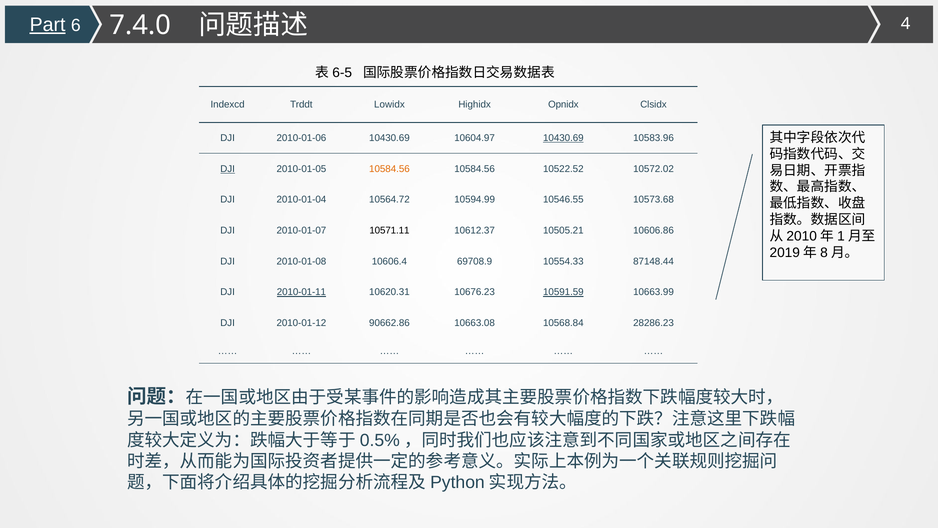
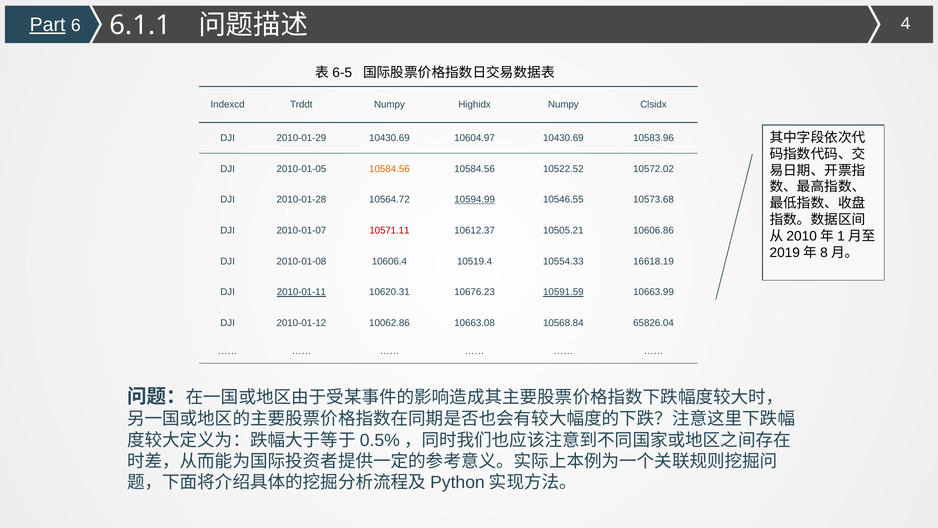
7.4.0: 7.4.0 -> 6.1.1 (140, 25)
Trddt Lowidx: Lowidx -> Numpy (389, 105)
Highidx Opnidx: Opnidx -> Numpy (563, 105)
2010-01-06: 2010-01-06 -> 2010-01-29 (301, 138)
10430.69 underline: present -> none (563, 138)
DJI underline: present -> none (228, 169)
2010-01-04: 2010-01-04 -> 2010-01-28 (301, 199)
10594.99 underline: none -> present (475, 199)
10571.11 colour: black -> red (389, 230)
69708.9: 69708.9 -> 10519.4 (475, 261)
87148.44: 87148.44 -> 16618.19 (654, 261)
90662.86: 90662.86 -> 10062.86 (389, 323)
28286.23: 28286.23 -> 65826.04 (654, 323)
